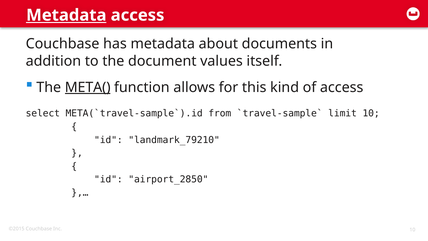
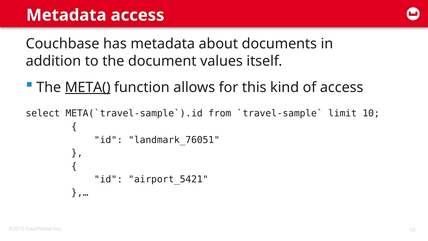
Metadata underline: present -> none (66, 15)
landmark_79210: landmark_79210 -> landmark_76051 (174, 140)
airport_2850: airport_2850 -> airport_5421 (168, 179)
